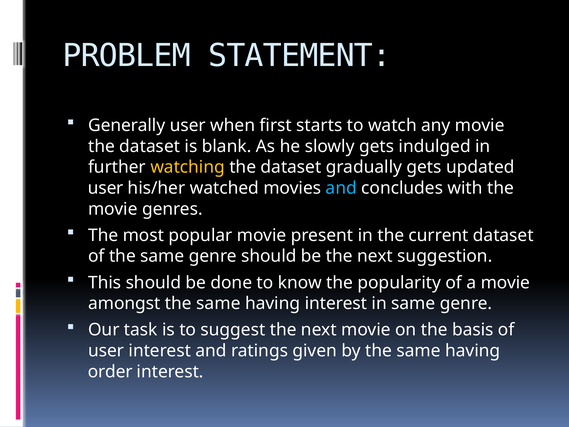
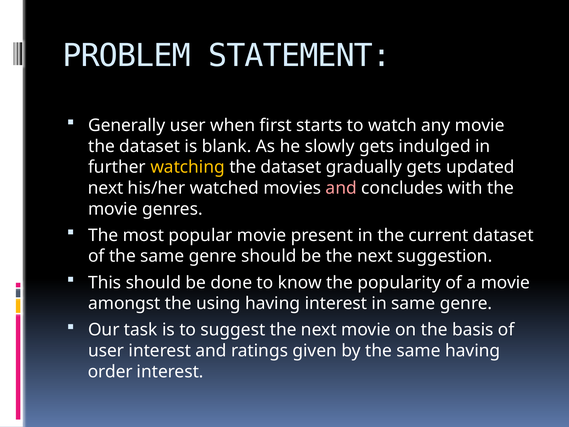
user: user -> next (106, 188)
and colour: light blue -> pink (341, 188)
amongst the same: same -> using (218, 303)
